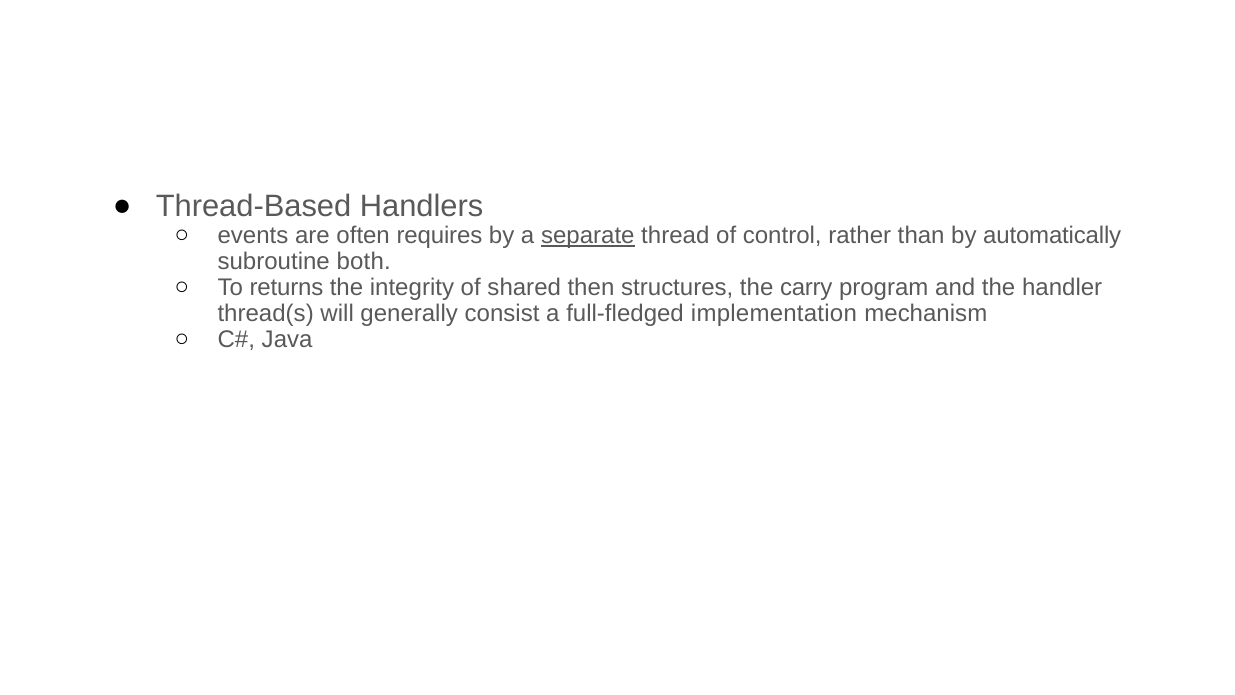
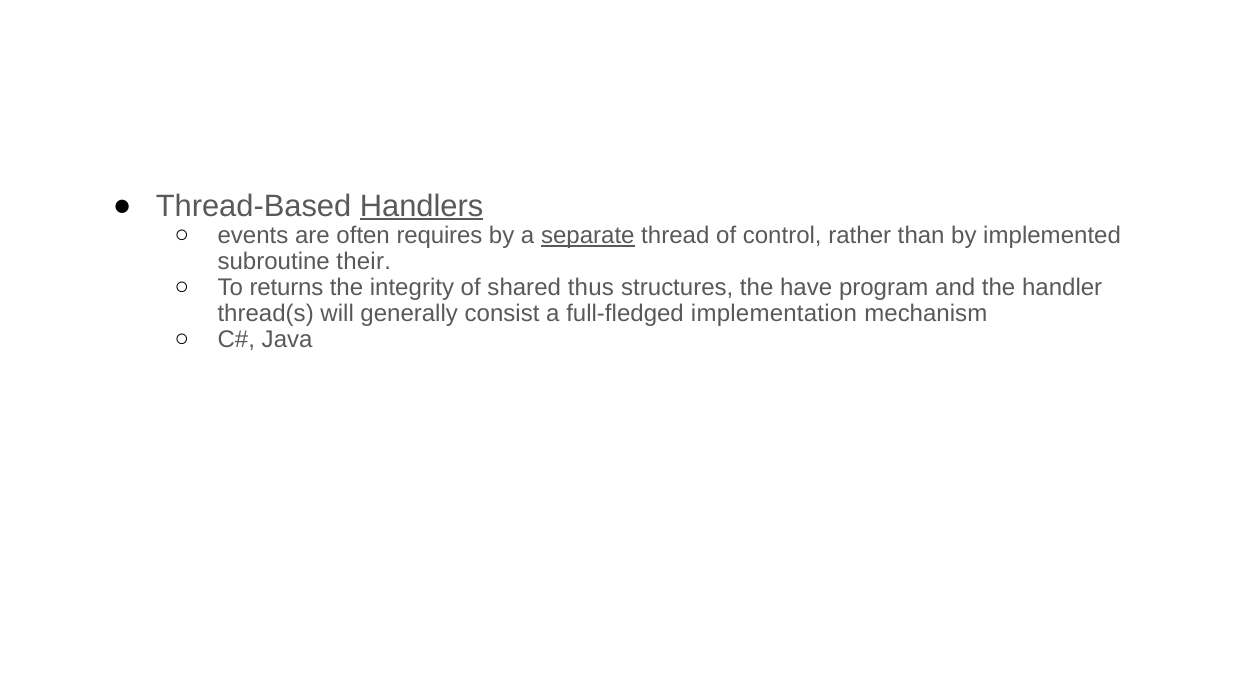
Handlers underline: none -> present (422, 206)
automatically: automatically -> implemented (1052, 236)
both: both -> their (364, 262)
then: then -> thus (591, 288)
carry: carry -> have (806, 288)
